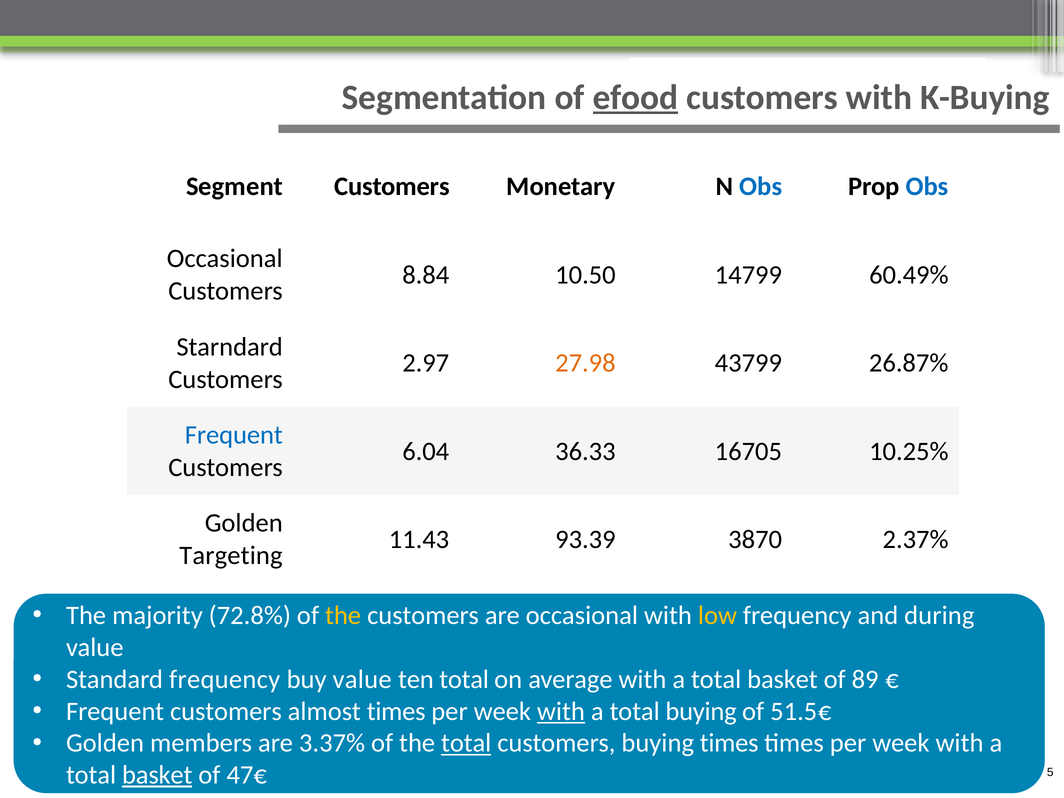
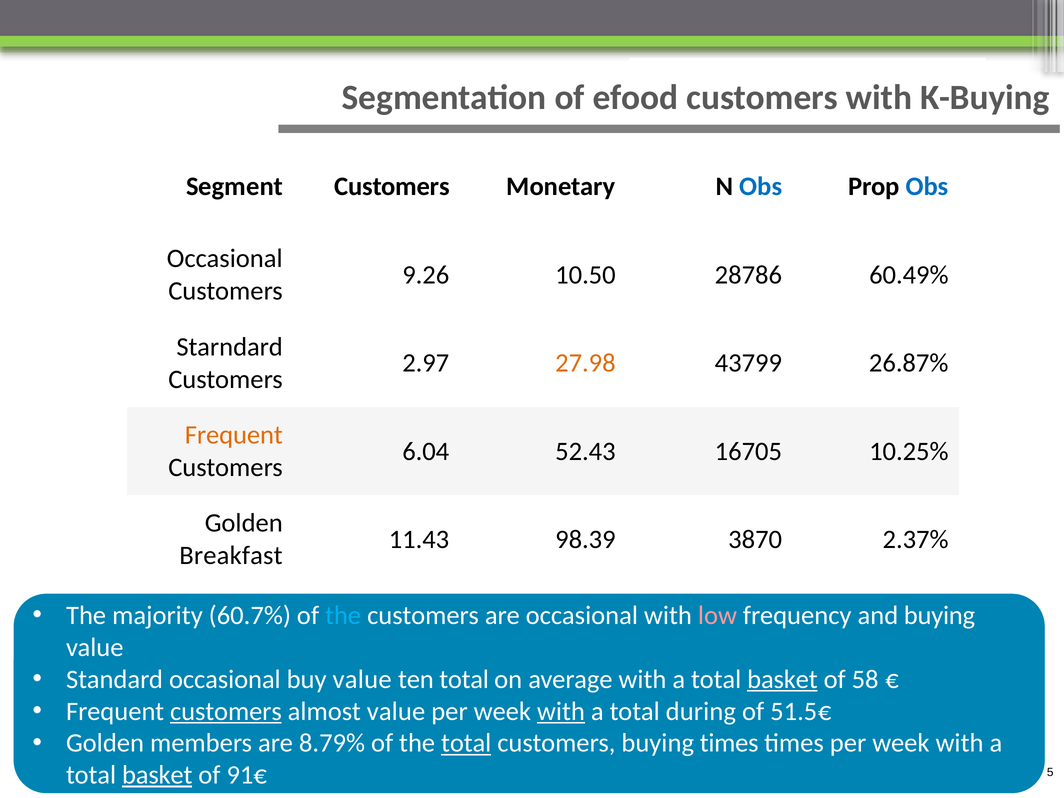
efood underline: present -> none (636, 98)
8.84: 8.84 -> 9.26 (426, 275)
14799: 14799 -> 28786 (748, 275)
Frequent colour: blue -> orange (234, 435)
36.33: 36.33 -> 52.43 (585, 451)
93.39: 93.39 -> 98.39 (585, 539)
Targeting: Targeting -> Breakfast (231, 556)
72.8%: 72.8% -> 60.7% (250, 616)
the colour: yellow -> light blue (343, 616)
low colour: yellow -> pink (717, 616)
and during: during -> buying (939, 616)
Standard frequency: frequency -> occasional (225, 679)
basket underline: none -> present (782, 679)
89: 89 -> 58 (865, 679)
customers underline: none -> present (226, 711)
almost times: times -> value (396, 711)
total buying: buying -> during (701, 711)
3.37%: 3.37% -> 8.79% (332, 743)
47€: 47€ -> 91€ (247, 775)
